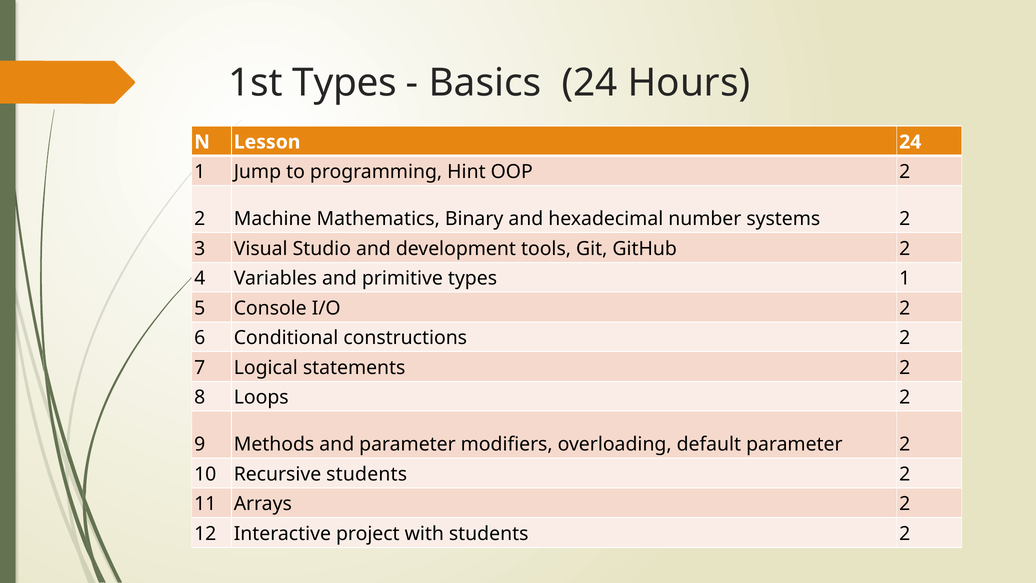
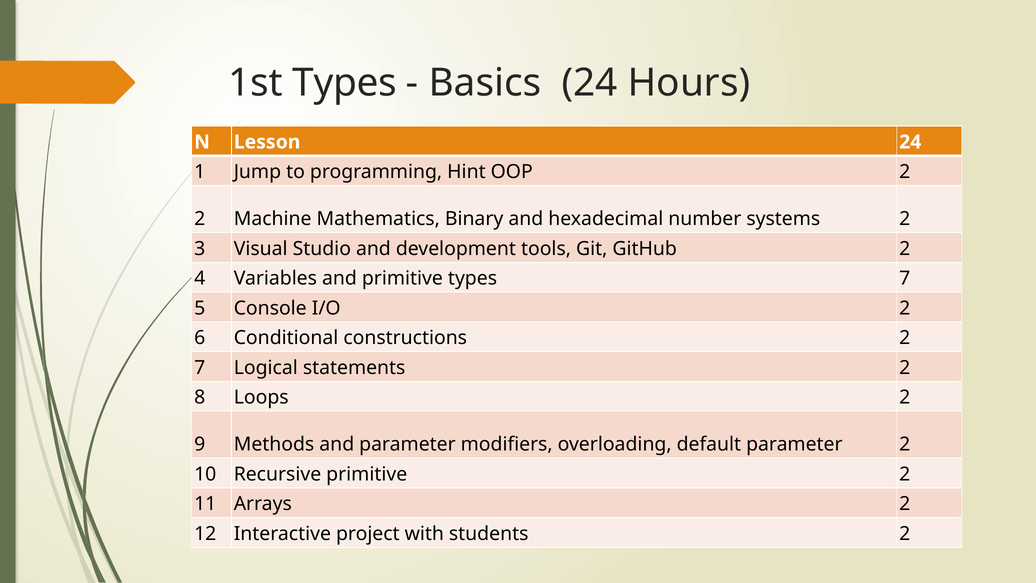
types 1: 1 -> 7 (905, 278)
Recursive students: students -> primitive (367, 474)
